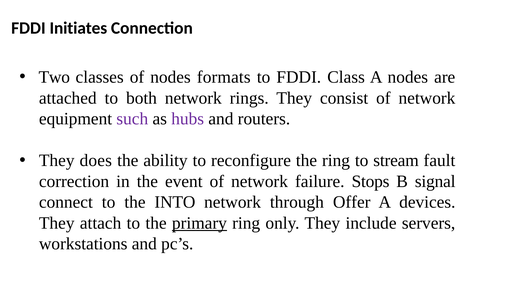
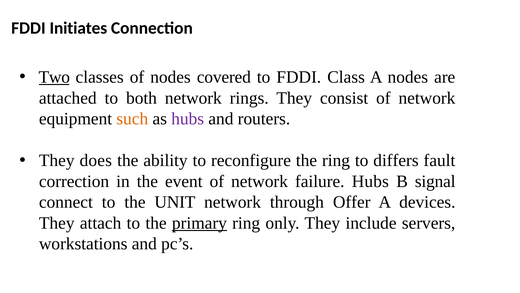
Two underline: none -> present (54, 77)
formats: formats -> covered (224, 77)
such colour: purple -> orange (132, 119)
stream: stream -> differs (396, 160)
failure Stops: Stops -> Hubs (370, 181)
INTO: INTO -> UNIT (175, 202)
